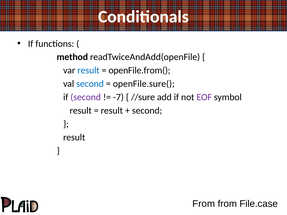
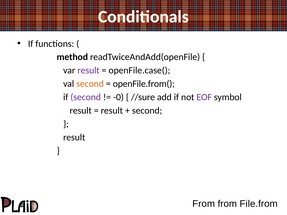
result colour: blue -> purple (88, 71)
openFile.from(: openFile.from( -> openFile.case( (139, 71)
second colour: blue -> orange (90, 84)
openFile.sure(: openFile.sure( -> openFile.from( (144, 84)
-7: -7 -> -0 (118, 97)
File.case: File.case -> File.from (259, 204)
